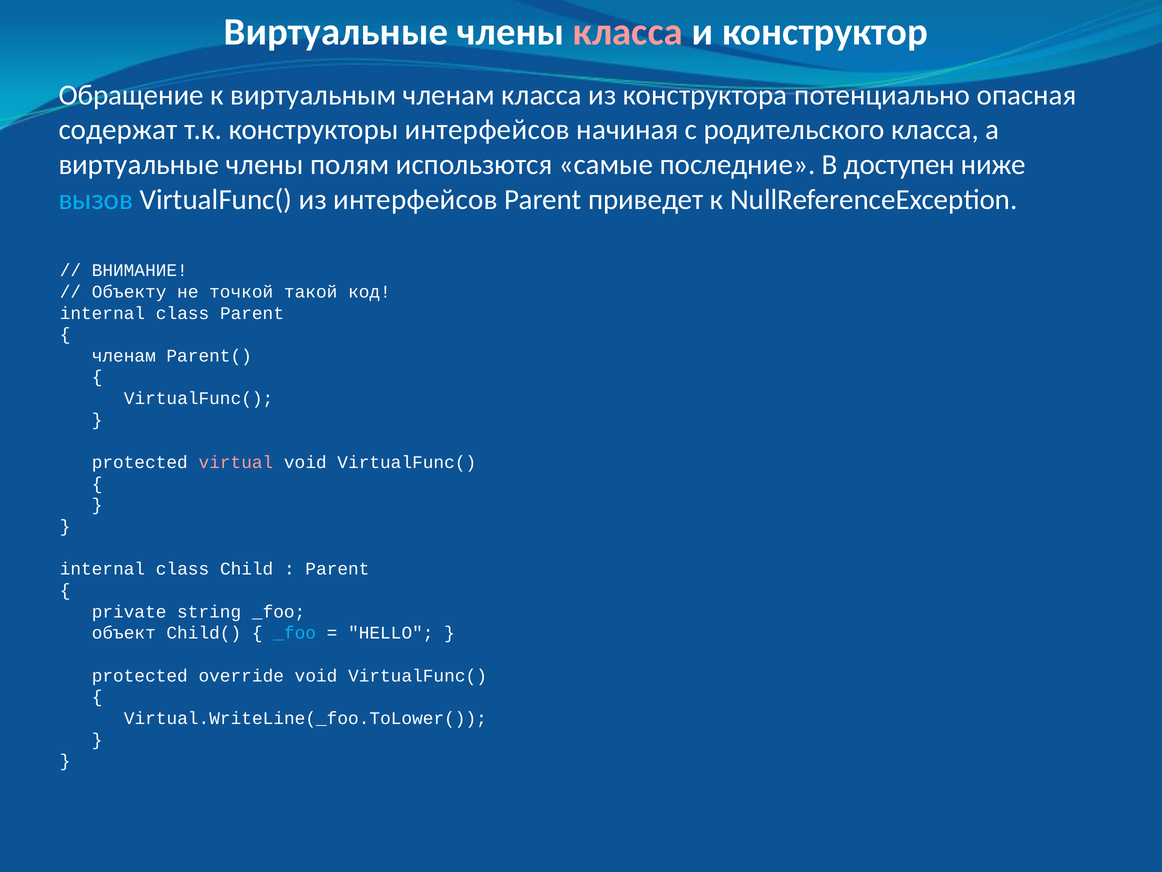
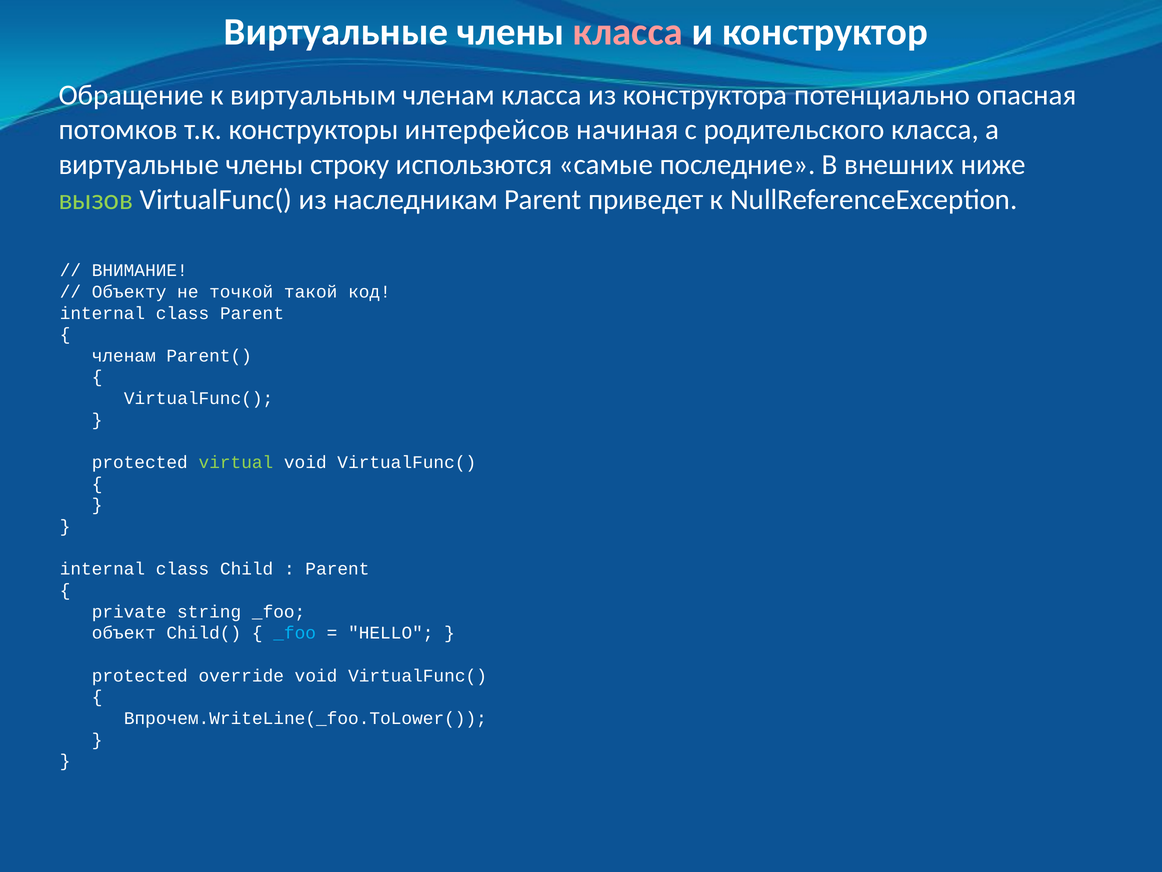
содержат: содержат -> потомков (118, 130)
полям: полям -> строку (350, 165)
доступен: доступен -> внешних (899, 165)
вызов colour: light blue -> light green (96, 199)
из интерфейсов: интерфейсов -> наследникам (416, 199)
virtual colour: pink -> light green (236, 462)
Virtual.WriteLine(_foo.ToLower(: Virtual.WriteLine(_foo.ToLower( -> Впрочем.WriteLine(_foo.ToLower( (305, 718)
